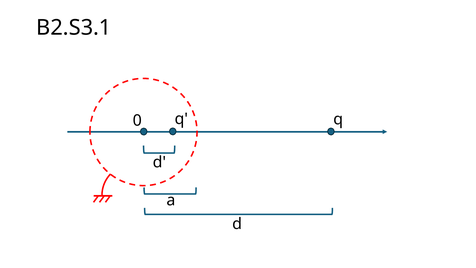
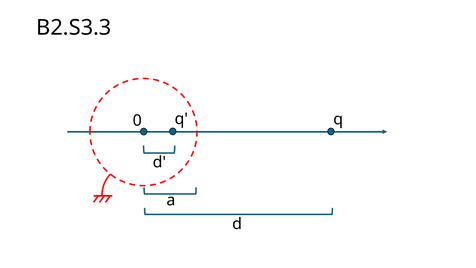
B2.S3.1: B2.S3.1 -> B2.S3.3 (74, 28)
